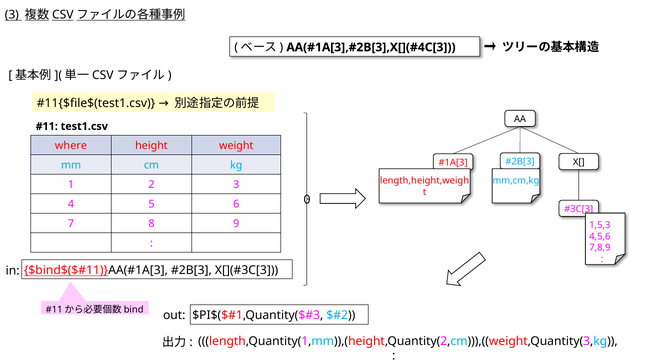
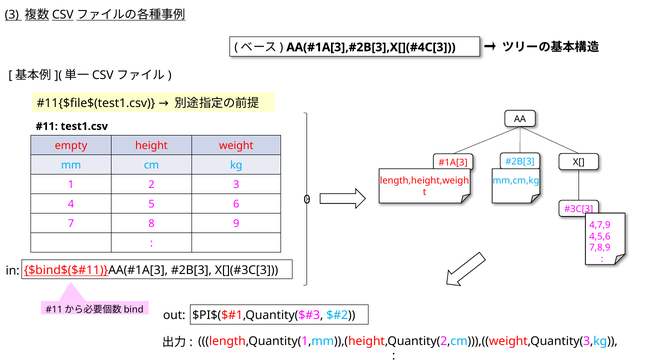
where: where -> empty (71, 146)
1,5,3: 1,5,3 -> 4,7,9 (600, 225)
